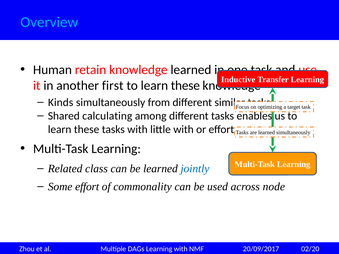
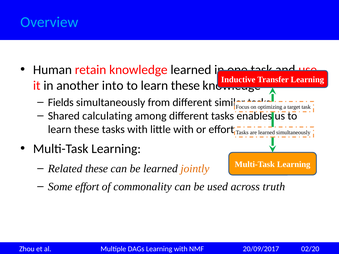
first: first -> into (113, 86)
Kinds: Kinds -> Fields (61, 102)
Related class: class -> these (97, 169)
jointly colour: blue -> orange (195, 169)
node: node -> truth (274, 187)
